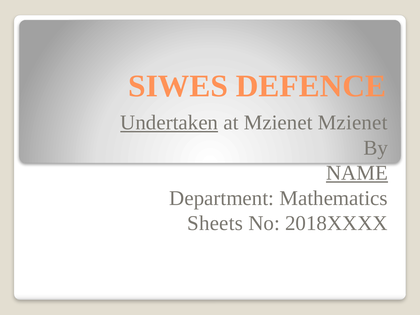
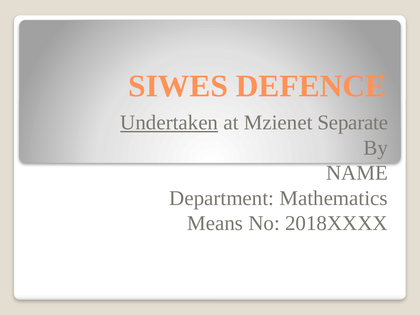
Mzienet Mzienet: Mzienet -> Separate (353, 123)
NAME underline: present -> none (357, 173)
Sheets: Sheets -> Means (215, 223)
